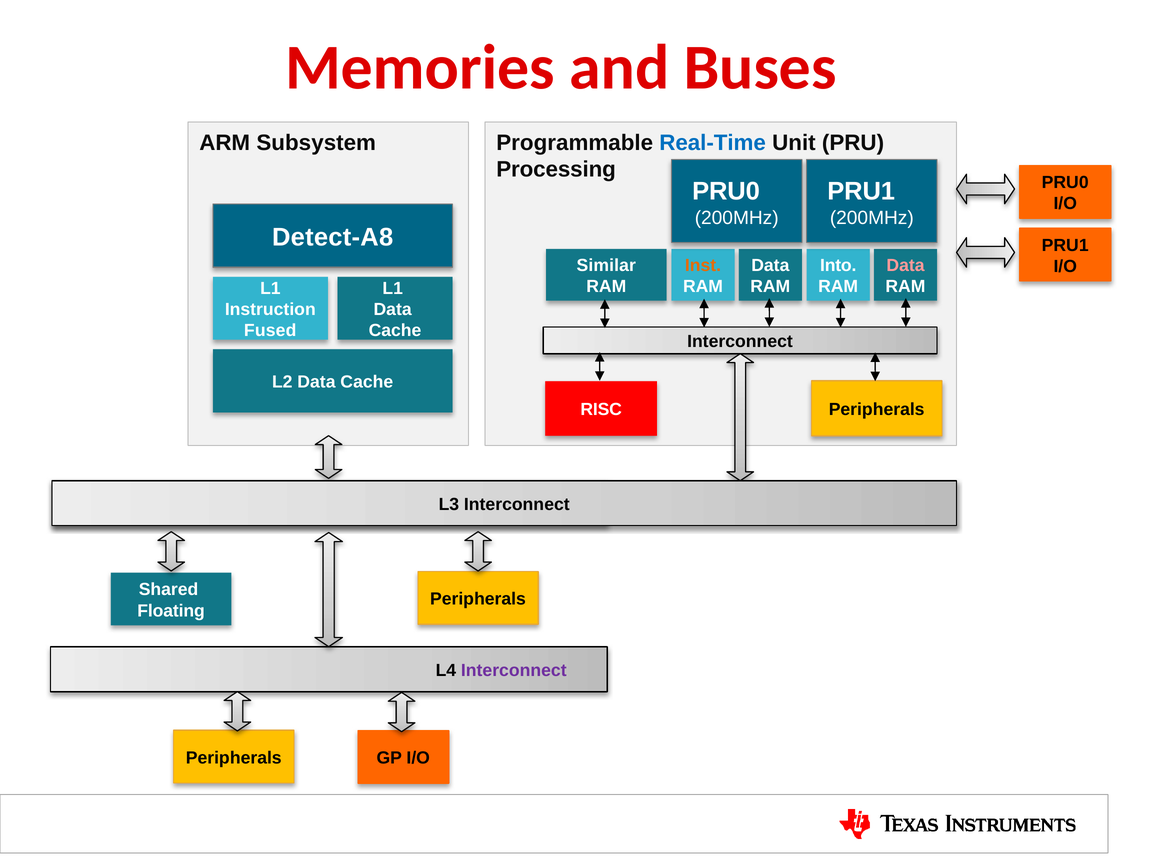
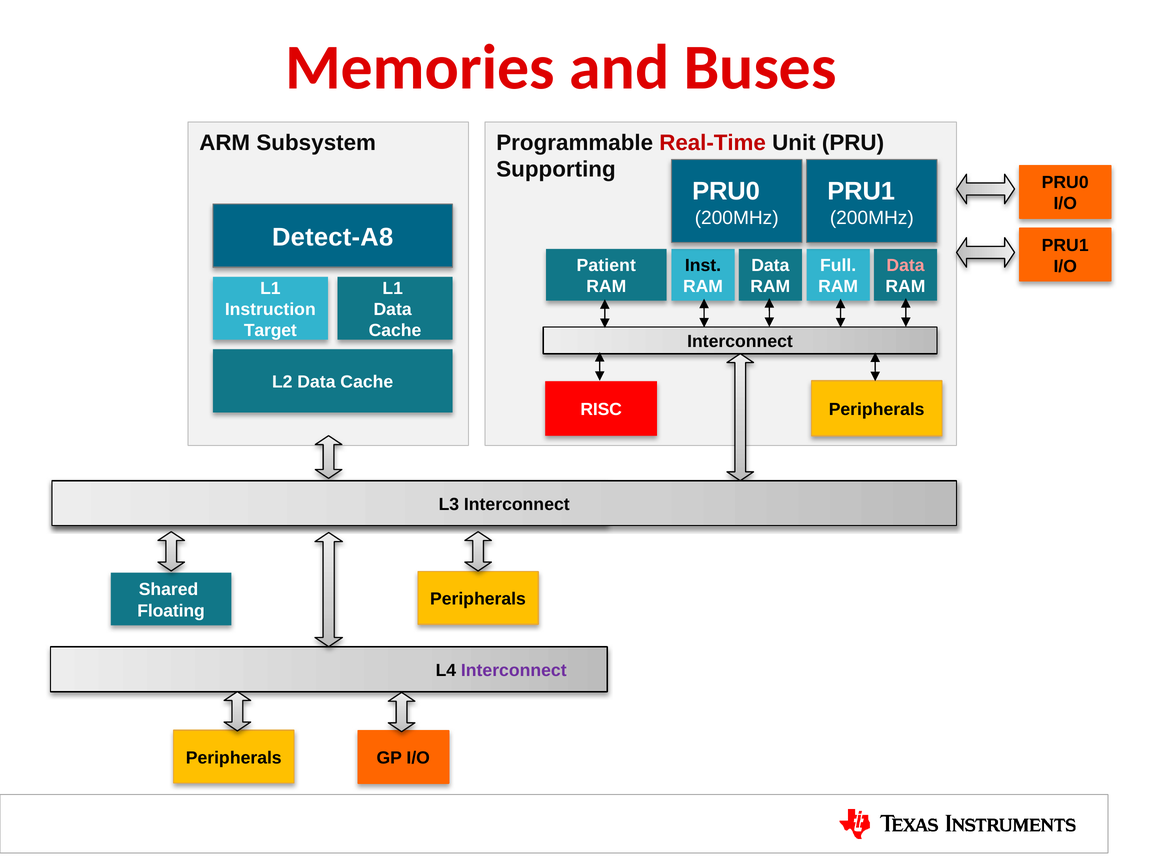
Real-Time colour: blue -> red (713, 143)
Processing: Processing -> Supporting (556, 170)
Similar: Similar -> Patient (606, 266)
Inst colour: orange -> black (703, 266)
Into: Into -> Full (838, 266)
Fused: Fused -> Target (270, 331)
